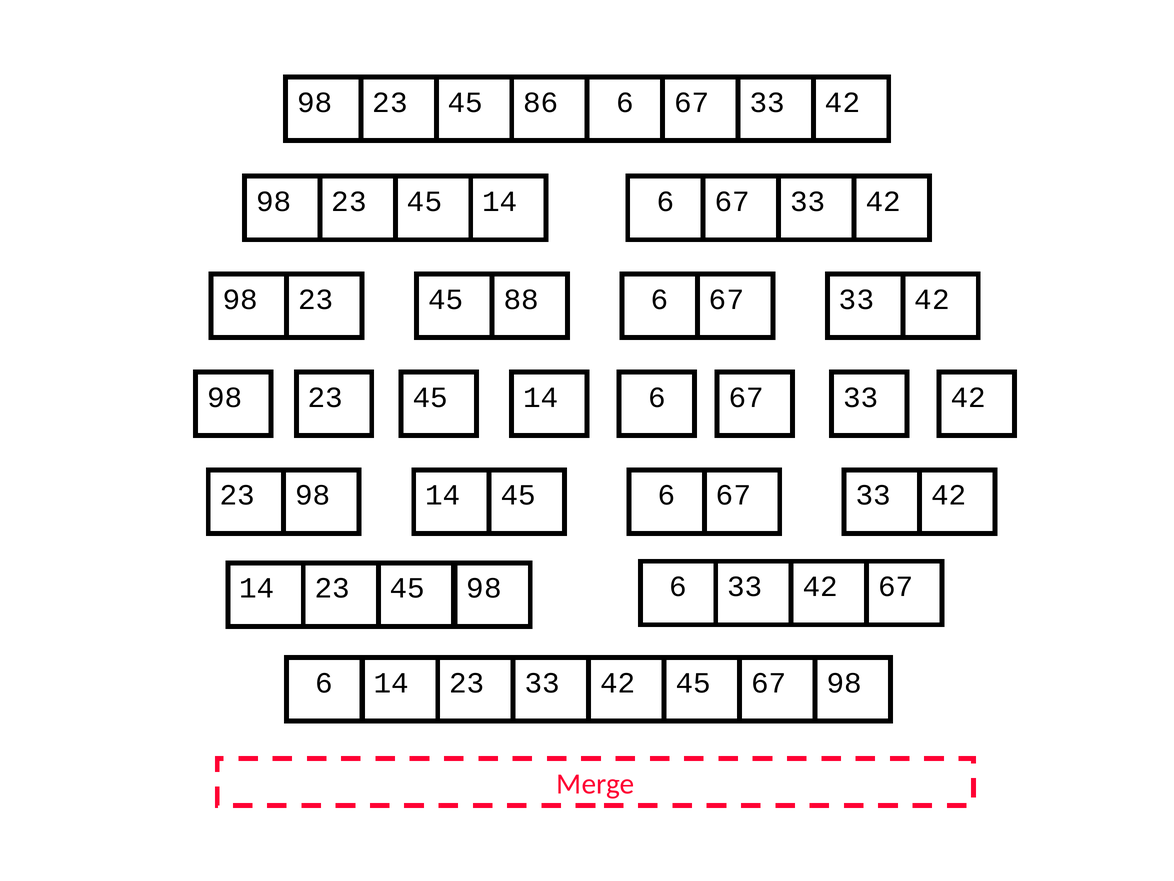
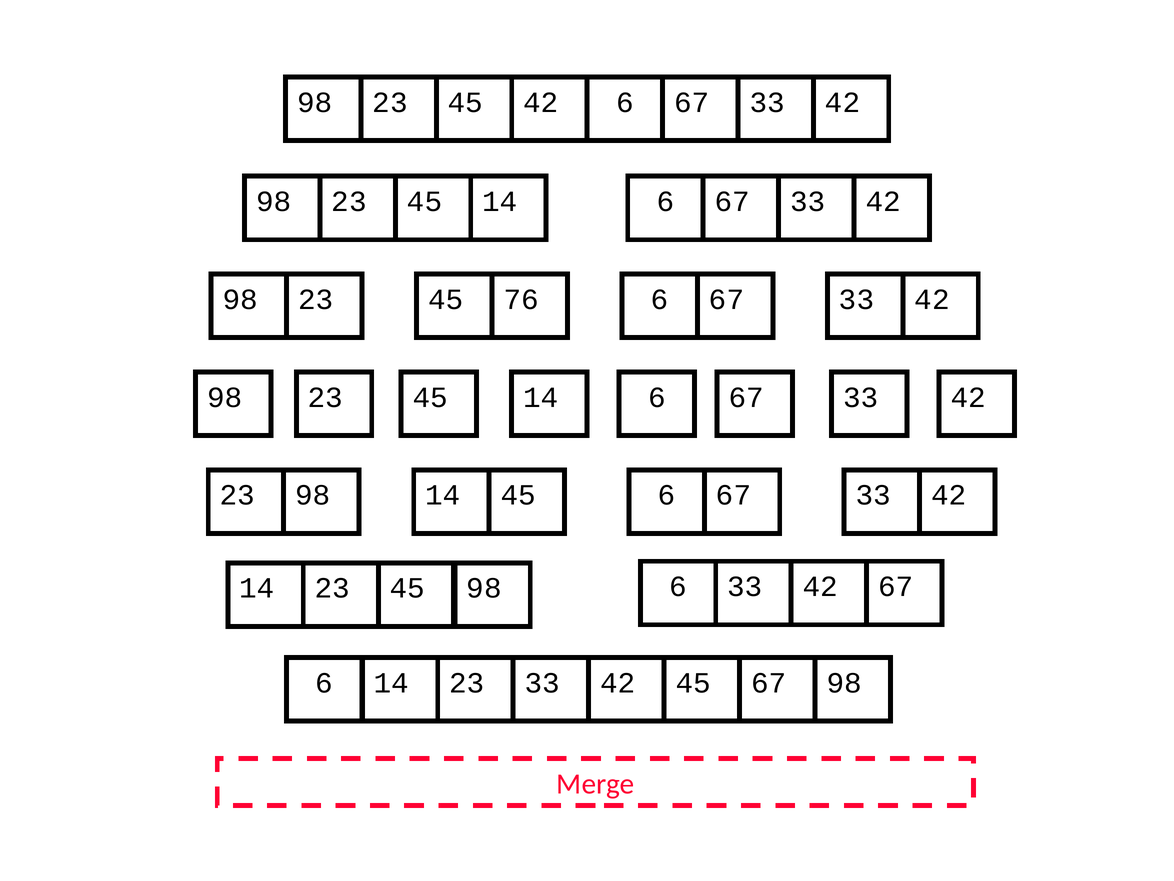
23 86: 86 -> 42 (541, 102)
88: 88 -> 76 (521, 299)
